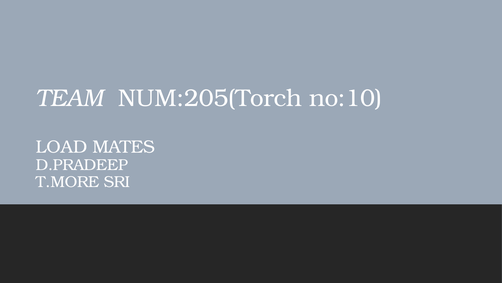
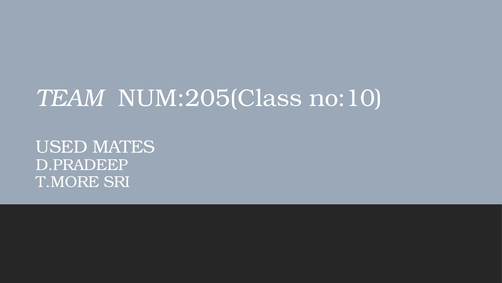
NUM:205(Torch: NUM:205(Torch -> NUM:205(Class (210, 98)
LOAD: LOAD -> USED (62, 147)
